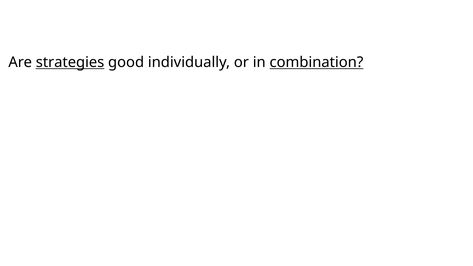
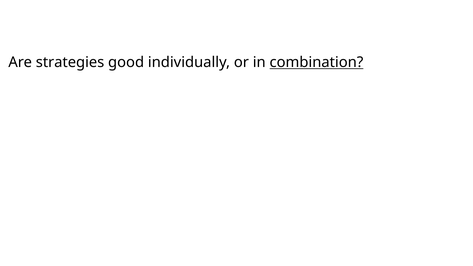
strategies underline: present -> none (70, 62)
